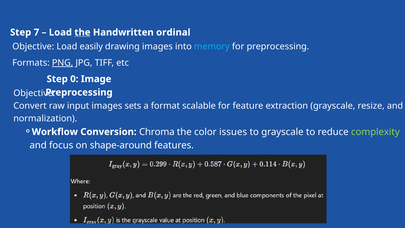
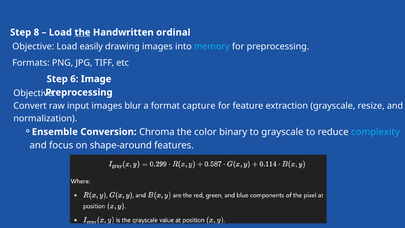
7: 7 -> 8 (36, 32)
PNG underline: present -> none (63, 63)
0: 0 -> 6 (74, 79)
sets: sets -> blur (133, 106)
scalable: scalable -> capture (199, 106)
Workflow: Workflow -> Ensemble (55, 132)
issues: issues -> binary (233, 132)
complexity colour: light green -> light blue (375, 132)
